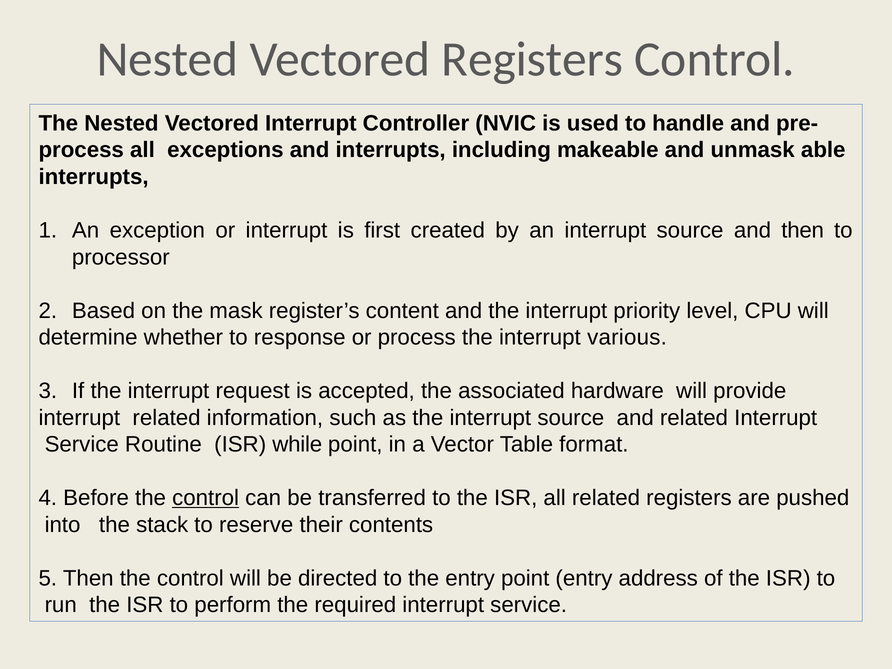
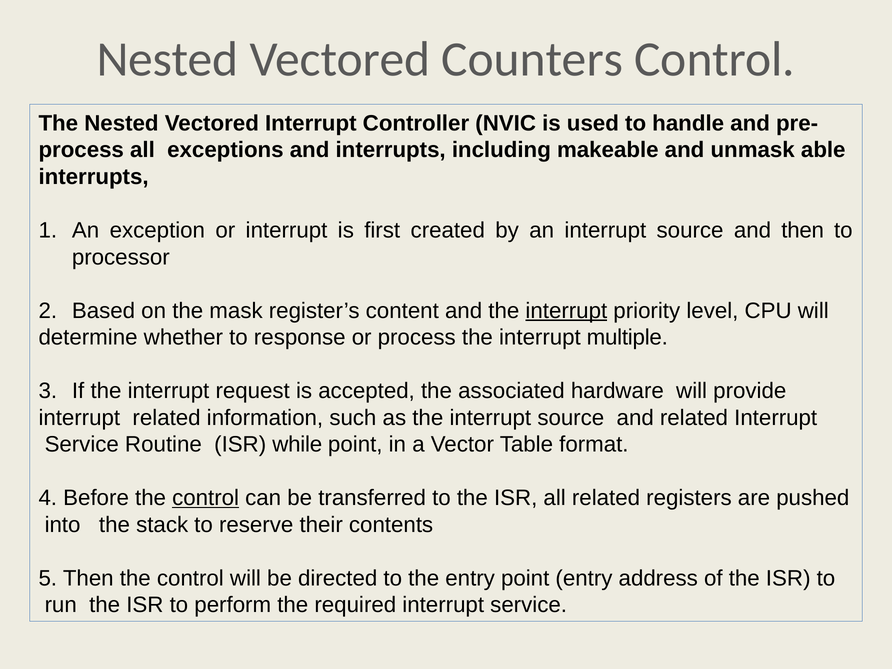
Vectored Registers: Registers -> Counters (532, 59)
interrupt underline: none -> present (566, 311)
various: various -> multiple (627, 337)
